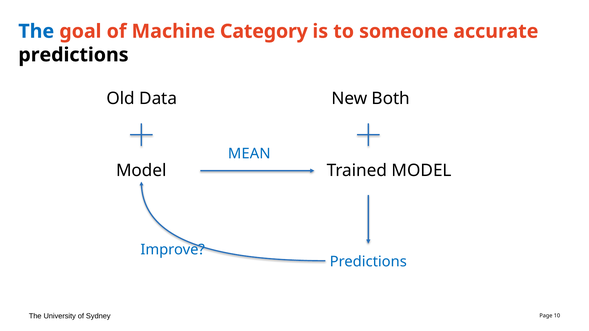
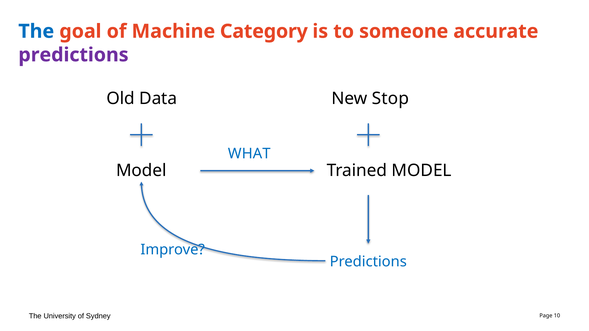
predictions colour: black -> purple (73, 55)
Both: Both -> Stop (391, 98)
MEAN: MEAN -> WHAT (249, 154)
